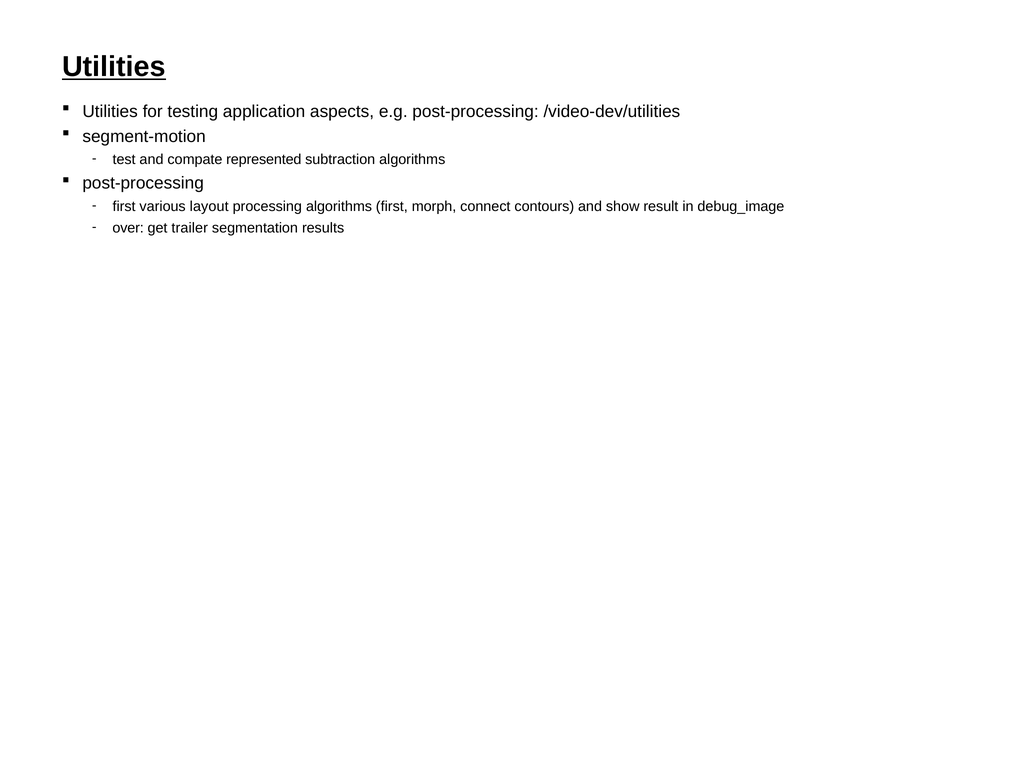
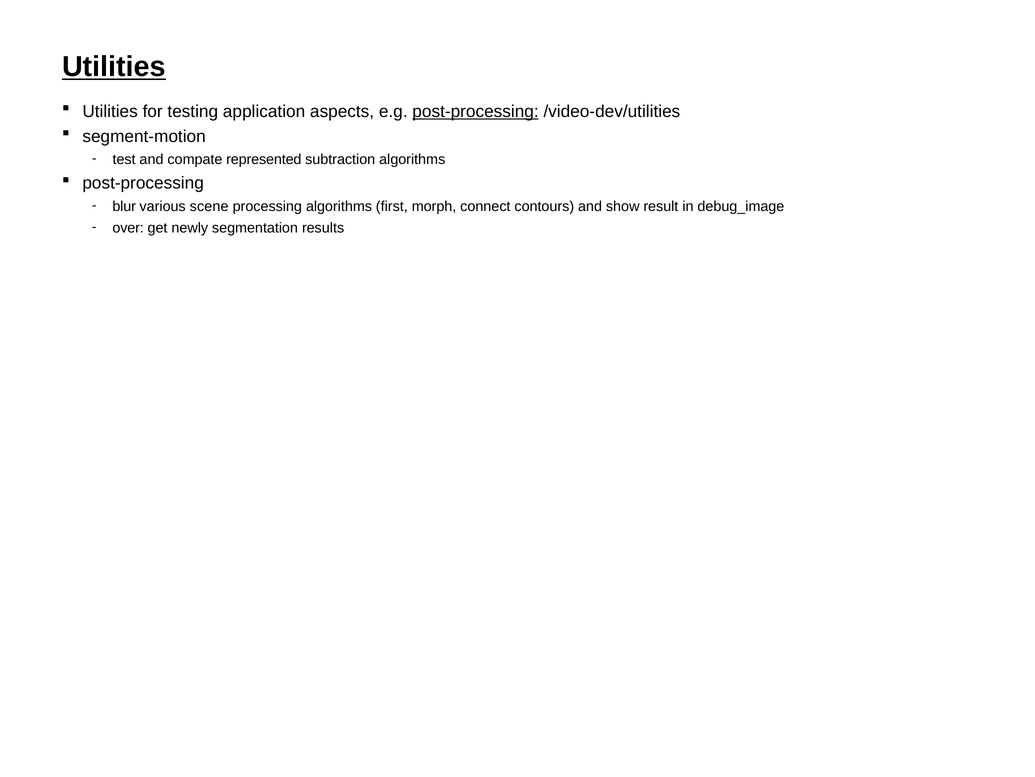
post-processing underline: none -> present (476, 111)
first: first -> blur (124, 206)
layout: layout -> scene (209, 206)
trailer: trailer -> newly (190, 228)
